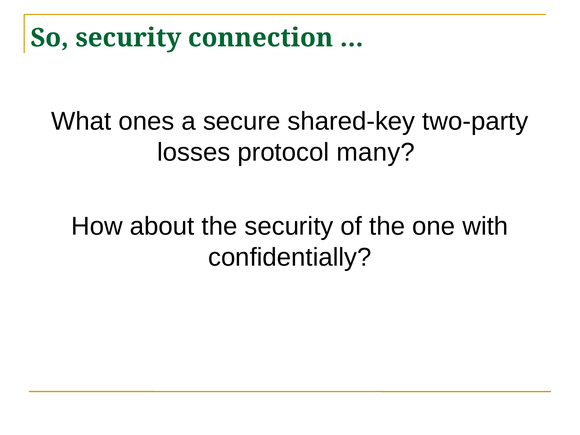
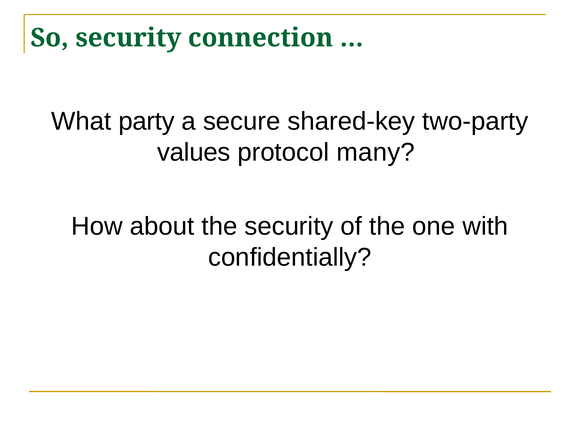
ones: ones -> party (147, 121)
losses: losses -> values (194, 152)
